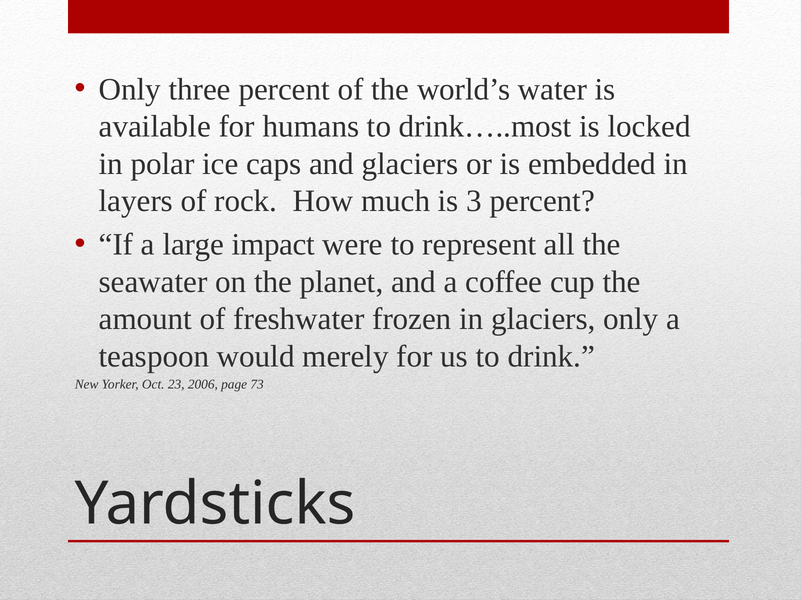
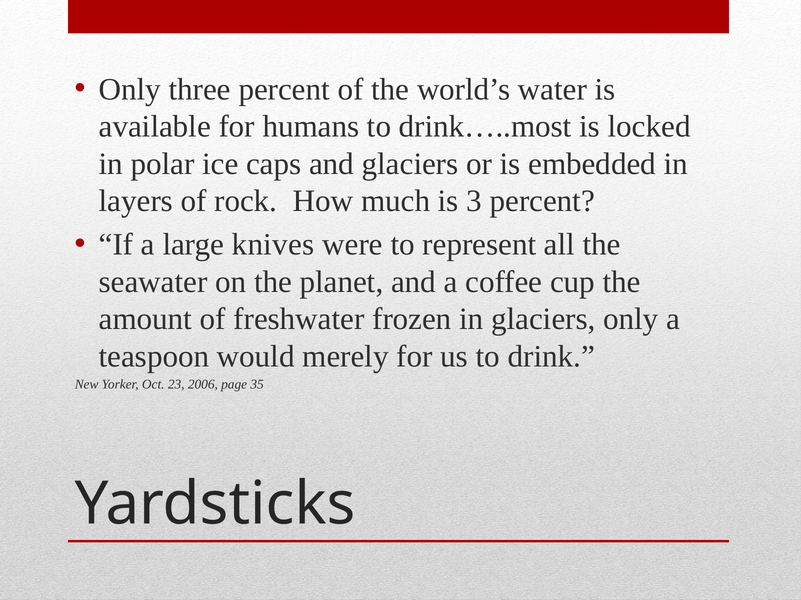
impact: impact -> knives (273, 245)
73: 73 -> 35 (257, 385)
